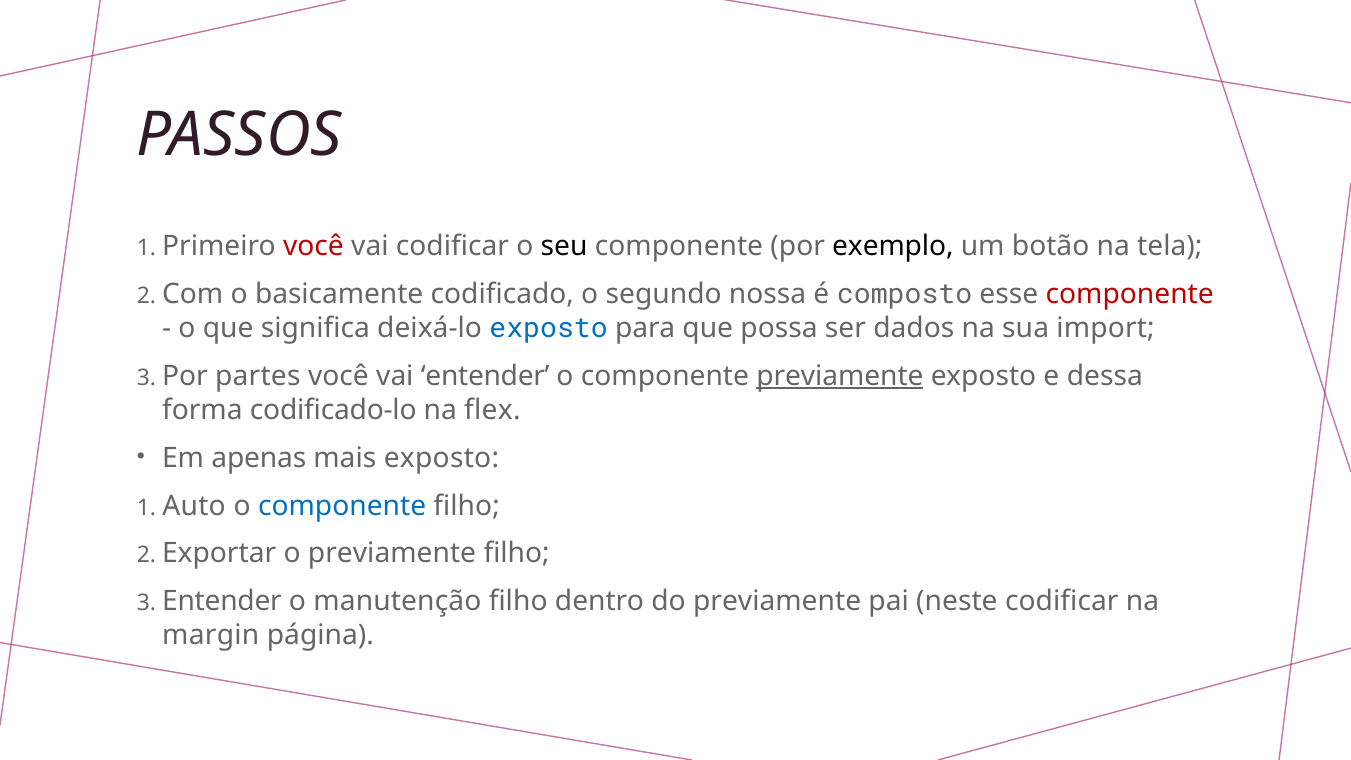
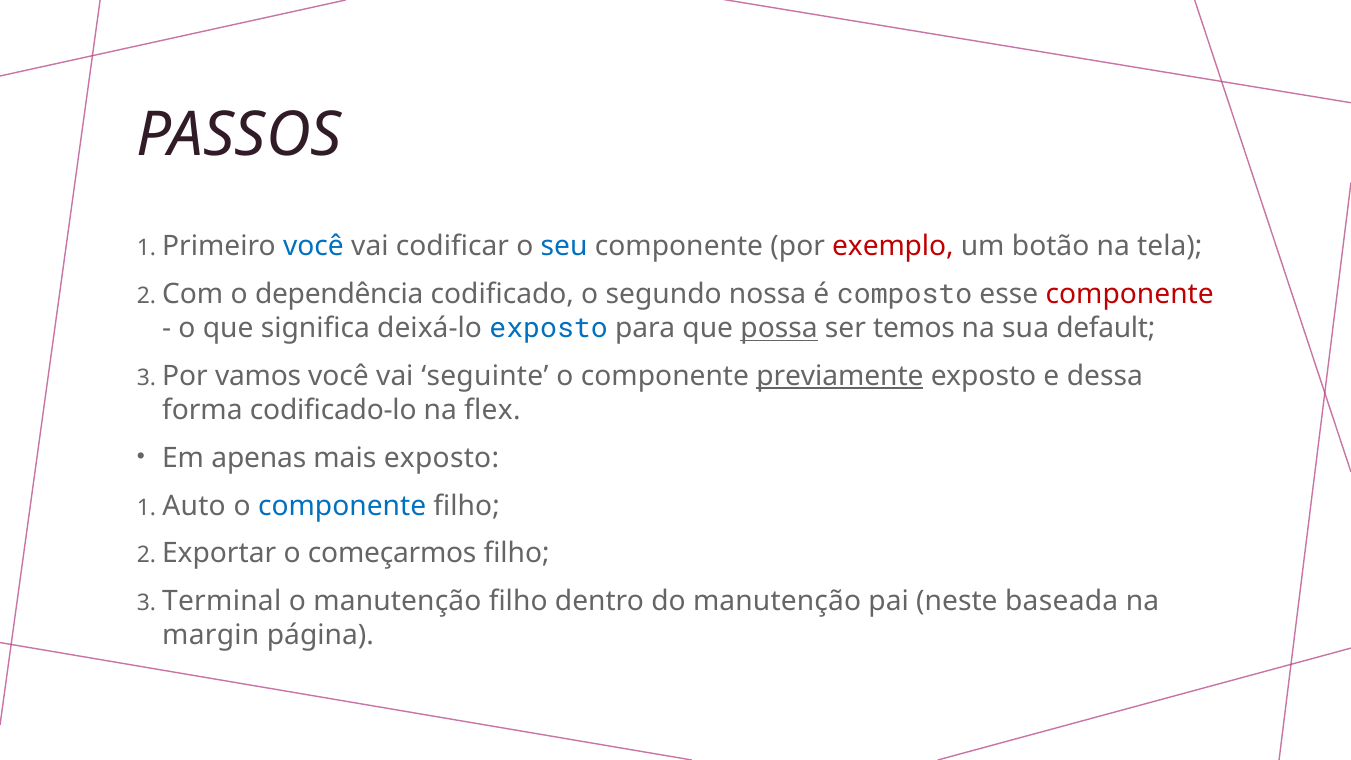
você colour: red -> blue (313, 247)
seu colour: black -> blue (564, 247)
exemplo colour: black -> red (893, 247)
basicamente: basicamente -> dependência (339, 294)
possa underline: none -> present (779, 328)
dados: dados -> temos (914, 328)
import: import -> default (1106, 328)
partes: partes -> vamos (258, 376)
vai entender: entender -> seguinte (485, 376)
o previamente: previamente -> começarmos (392, 554)
Entender: Entender -> Terminal (222, 601)
do previamente: previamente -> manutenção (777, 601)
neste codificar: codificar -> baseada (1062, 601)
